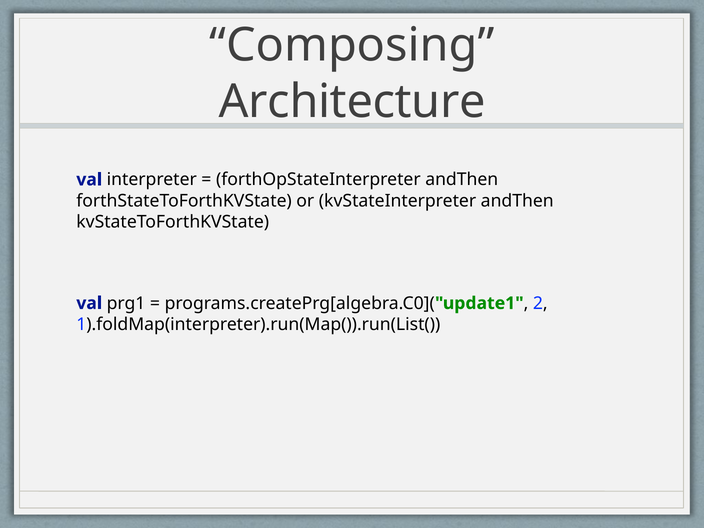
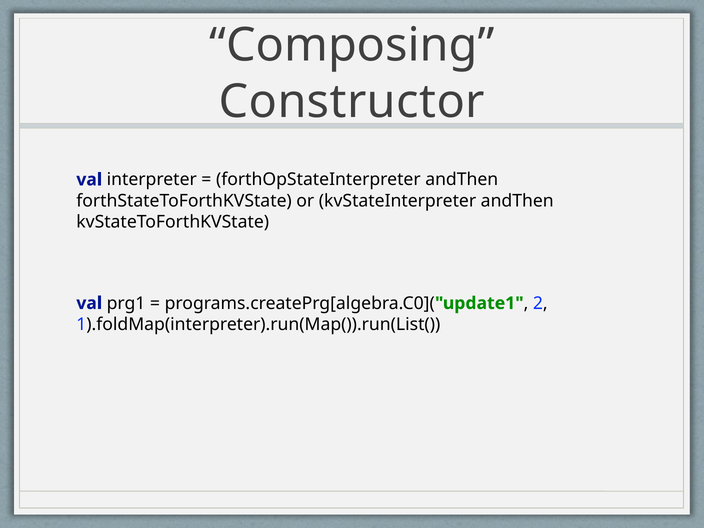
Architecture: Architecture -> Constructor (352, 102)
